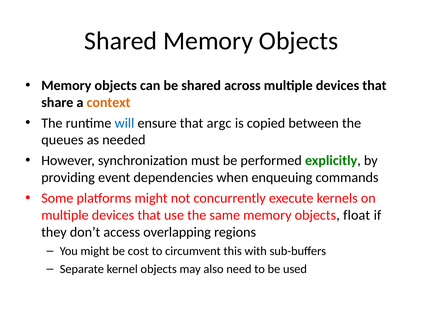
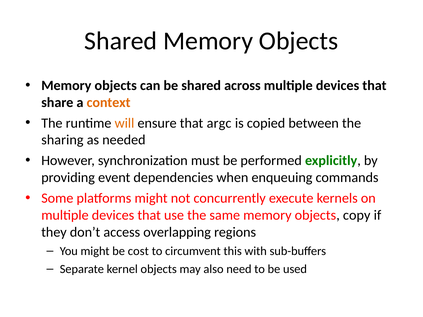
will colour: blue -> orange (124, 123)
queues: queues -> sharing (62, 140)
float: float -> copy (357, 215)
